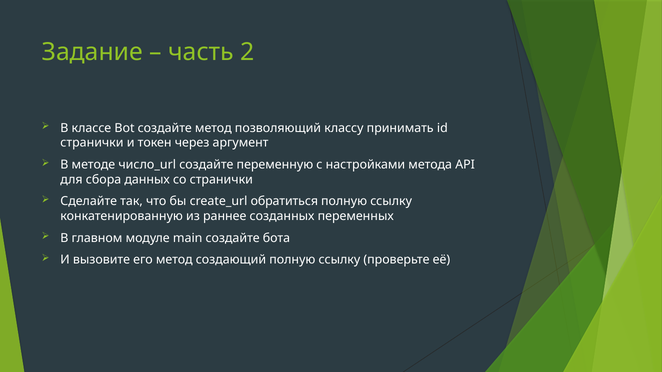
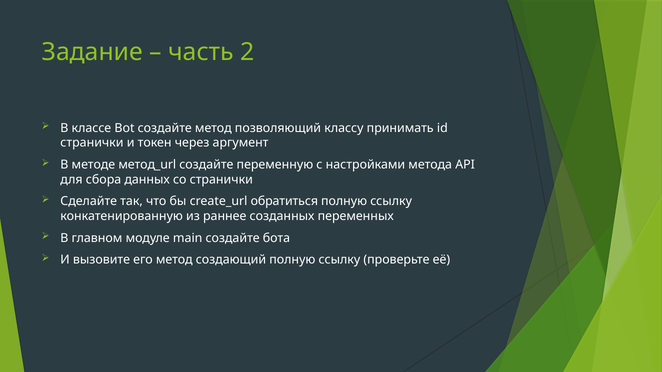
число_url: число_url -> метод_url (147, 165)
